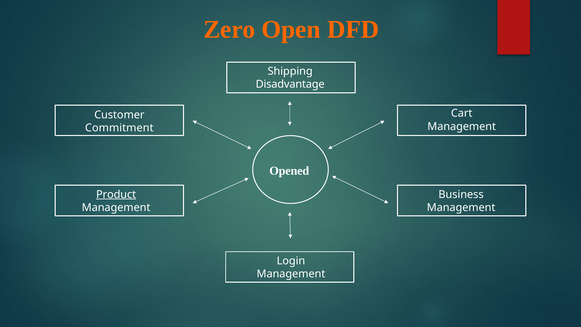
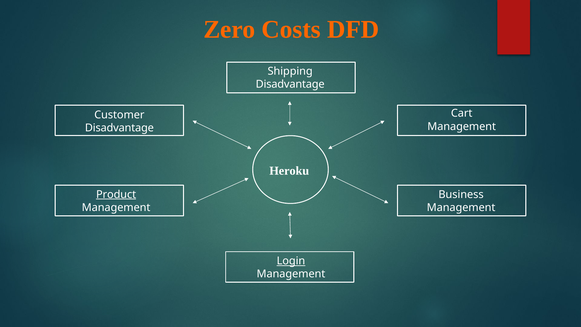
Open: Open -> Costs (291, 29)
Commitment: Commitment -> Disadvantage (119, 128)
Opened: Opened -> Heroku (289, 171)
Login underline: none -> present (291, 261)
